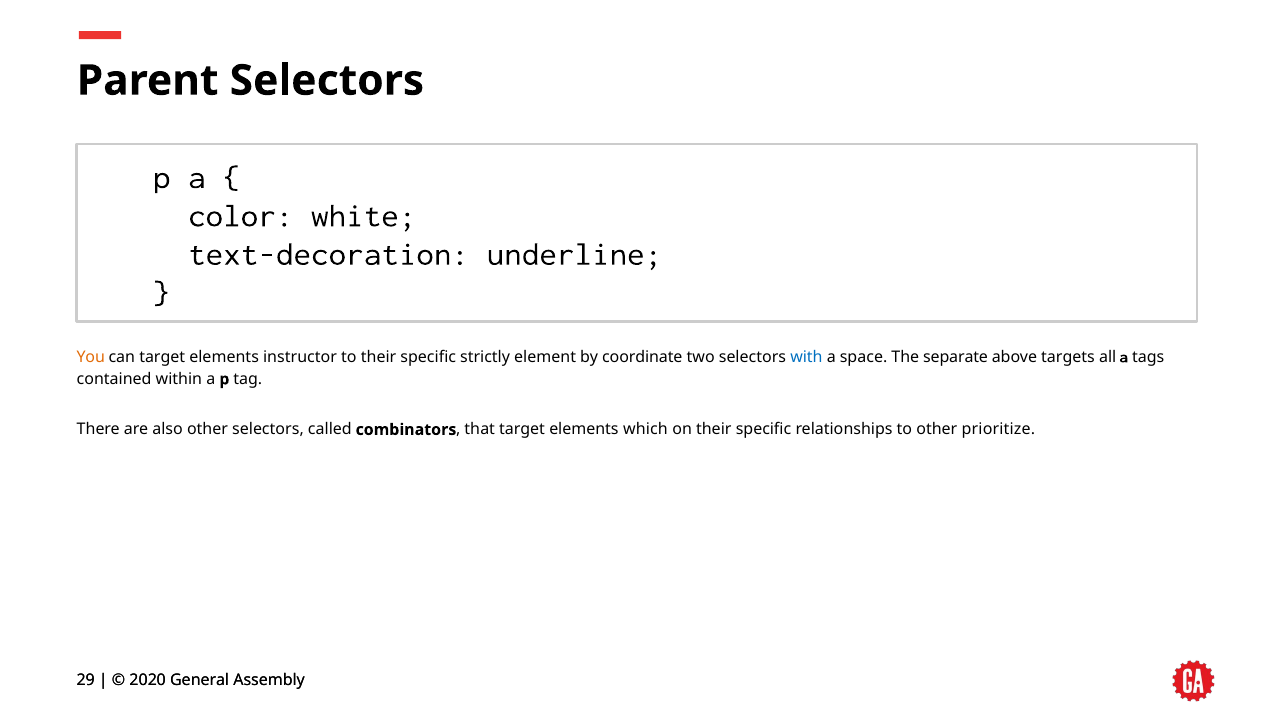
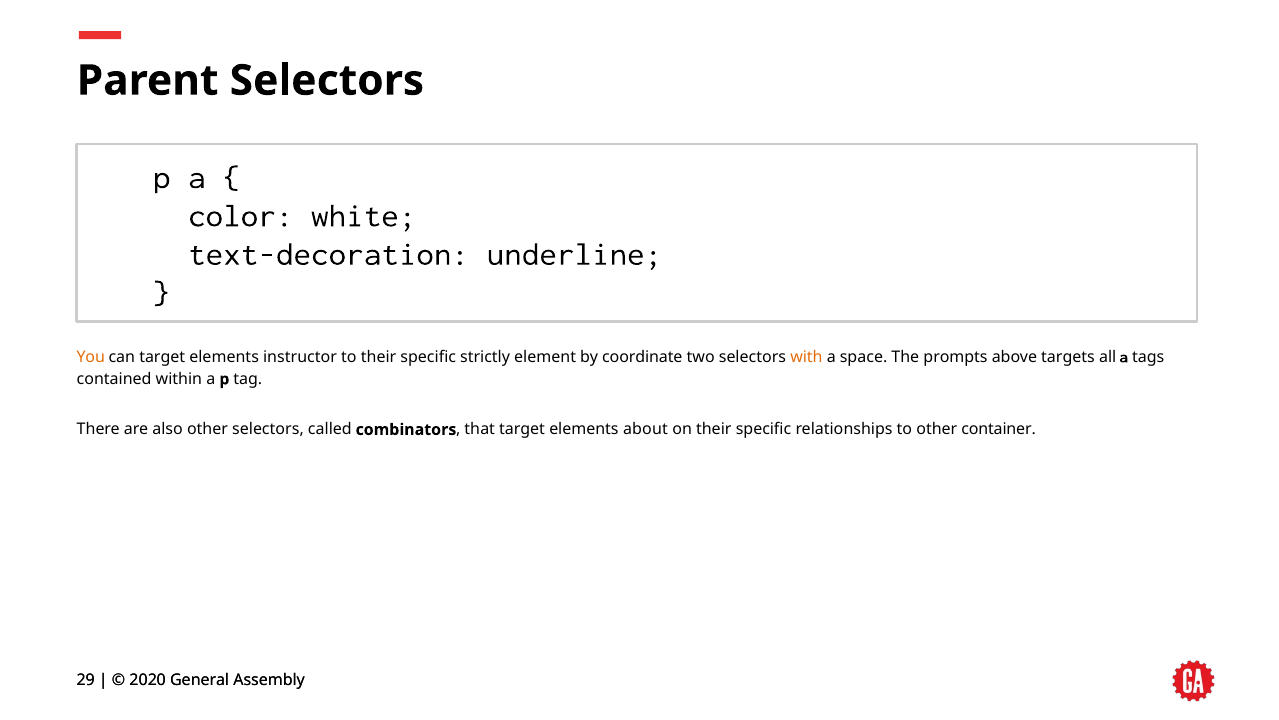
with colour: blue -> orange (806, 357)
separate: separate -> prompts (956, 357)
which: which -> about (645, 429)
prioritize: prioritize -> container (999, 429)
